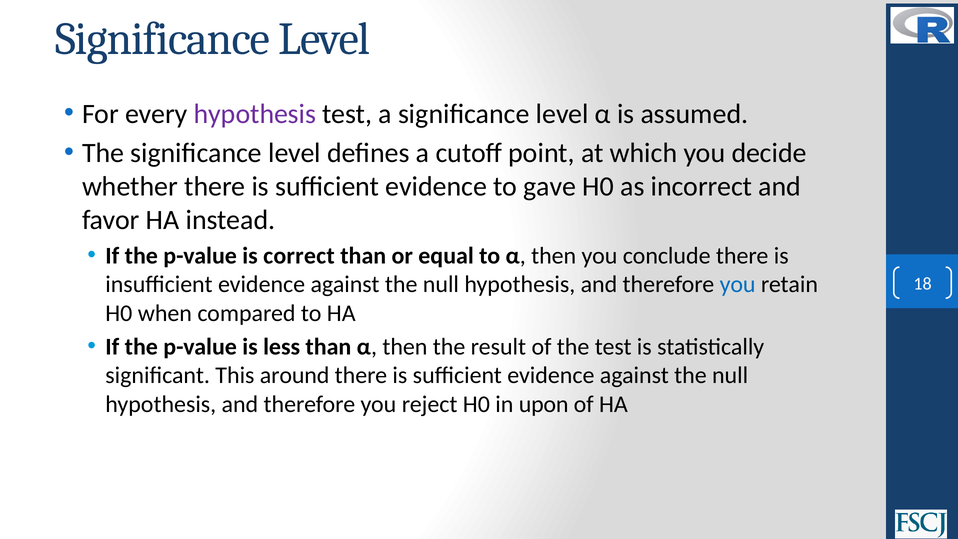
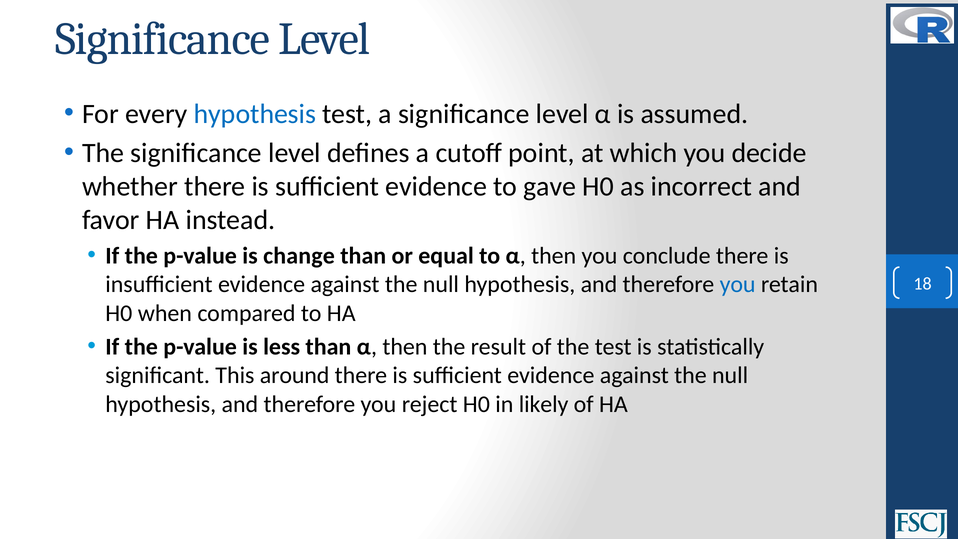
hypothesis colour: purple -> blue (255, 114)
correct: correct -> change (299, 256)
upon: upon -> likely (544, 404)
